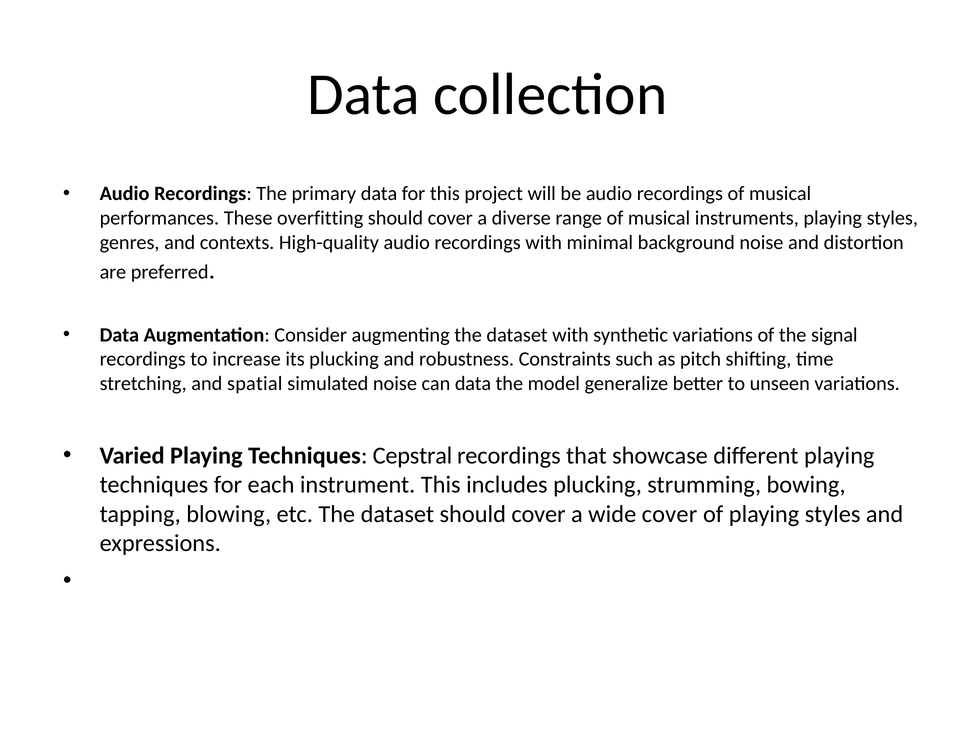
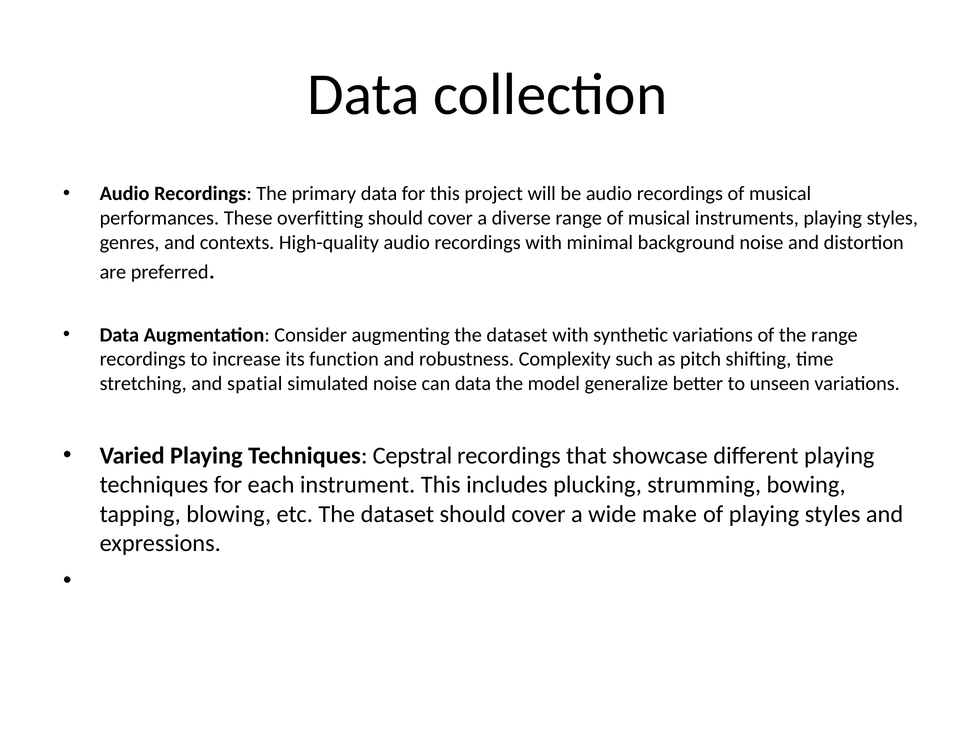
the signal: signal -> range (834, 335)
its plucking: plucking -> function (344, 359)
Constraints: Constraints -> Complexity (565, 359)
wide cover: cover -> make (669, 514)
